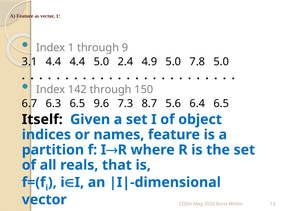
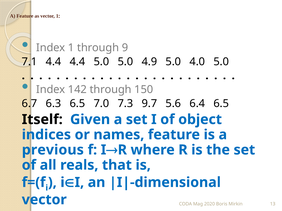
3.1: 3.1 -> 7.1 (30, 62)
5.0 2.4: 2.4 -> 5.0 (125, 62)
7.8: 7.8 -> 4.0 (197, 62)
9.6: 9.6 -> 7.0 (101, 104)
8.7: 8.7 -> 9.7 (149, 104)
partition: partition -> previous (53, 150)
